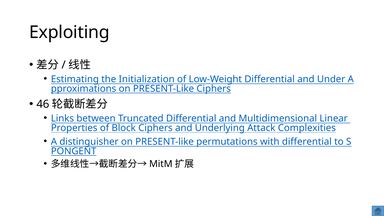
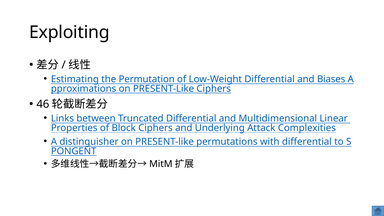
Initialization: Initialization -> Permutation (147, 79)
Under: Under -> Biases (331, 79)
